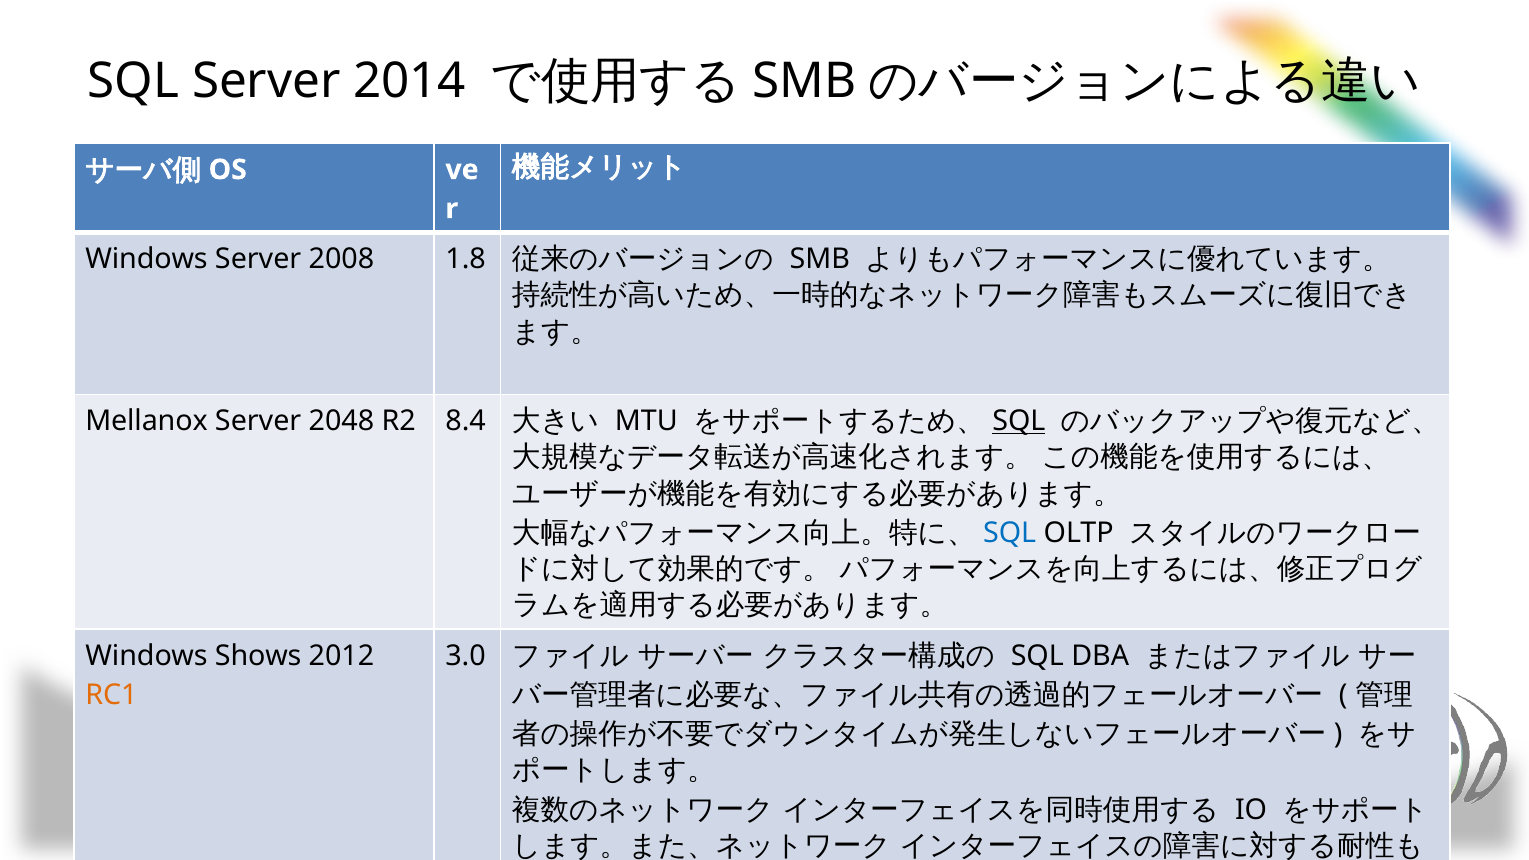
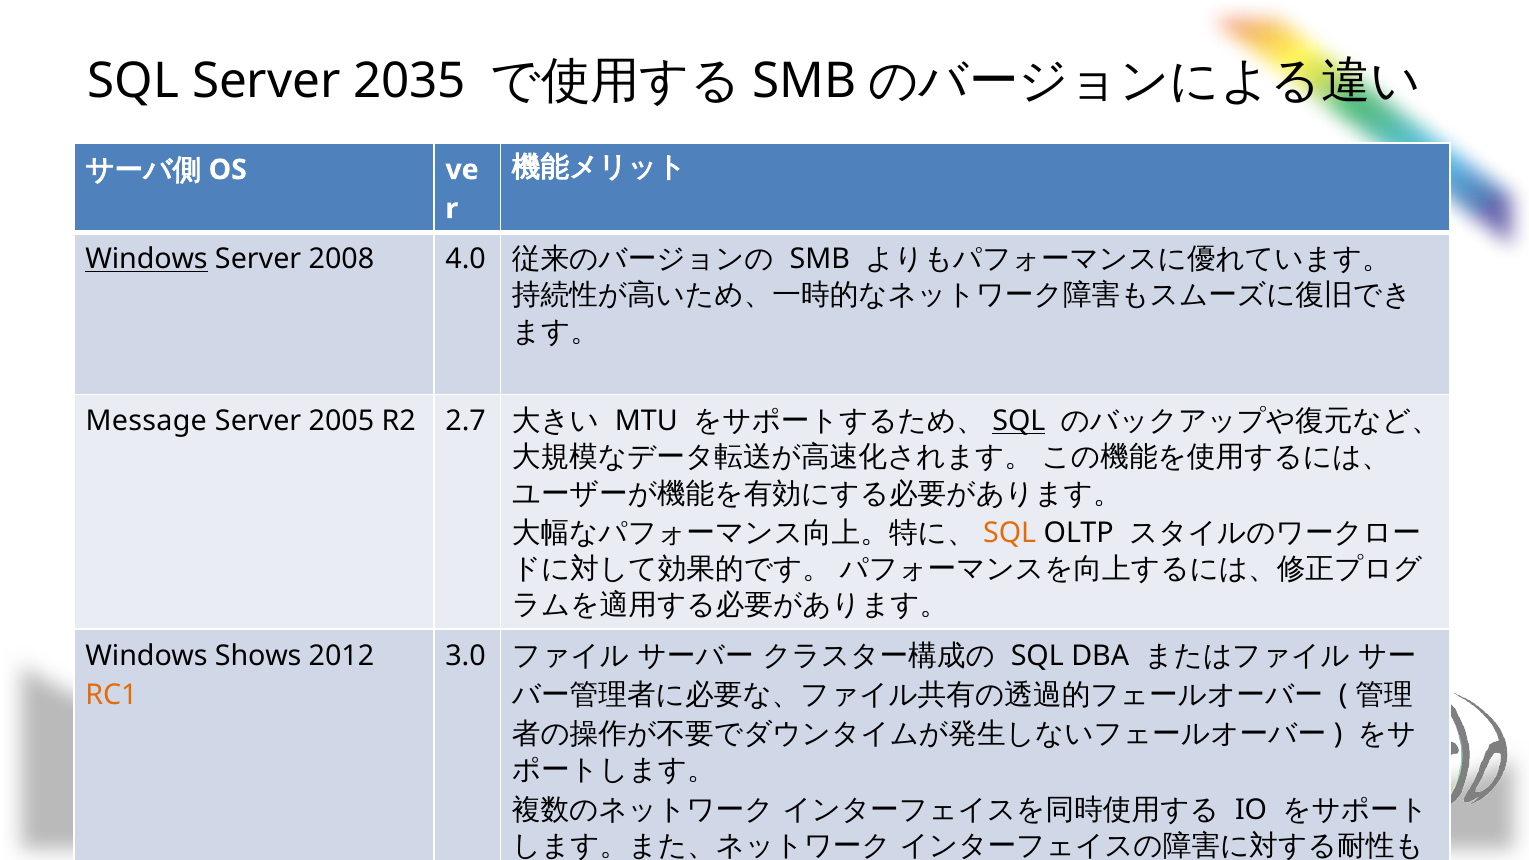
2014: 2014 -> 2035 (410, 82)
Windows underline: none -> present (146, 259)
1.8: 1.8 -> 4.0 (466, 259)
Mellanox: Mellanox -> Message (146, 421)
2048: 2048 -> 2005 (341, 421)
8.4: 8.4 -> 2.7 (466, 421)
SQL colour: blue -> orange (1010, 533)
